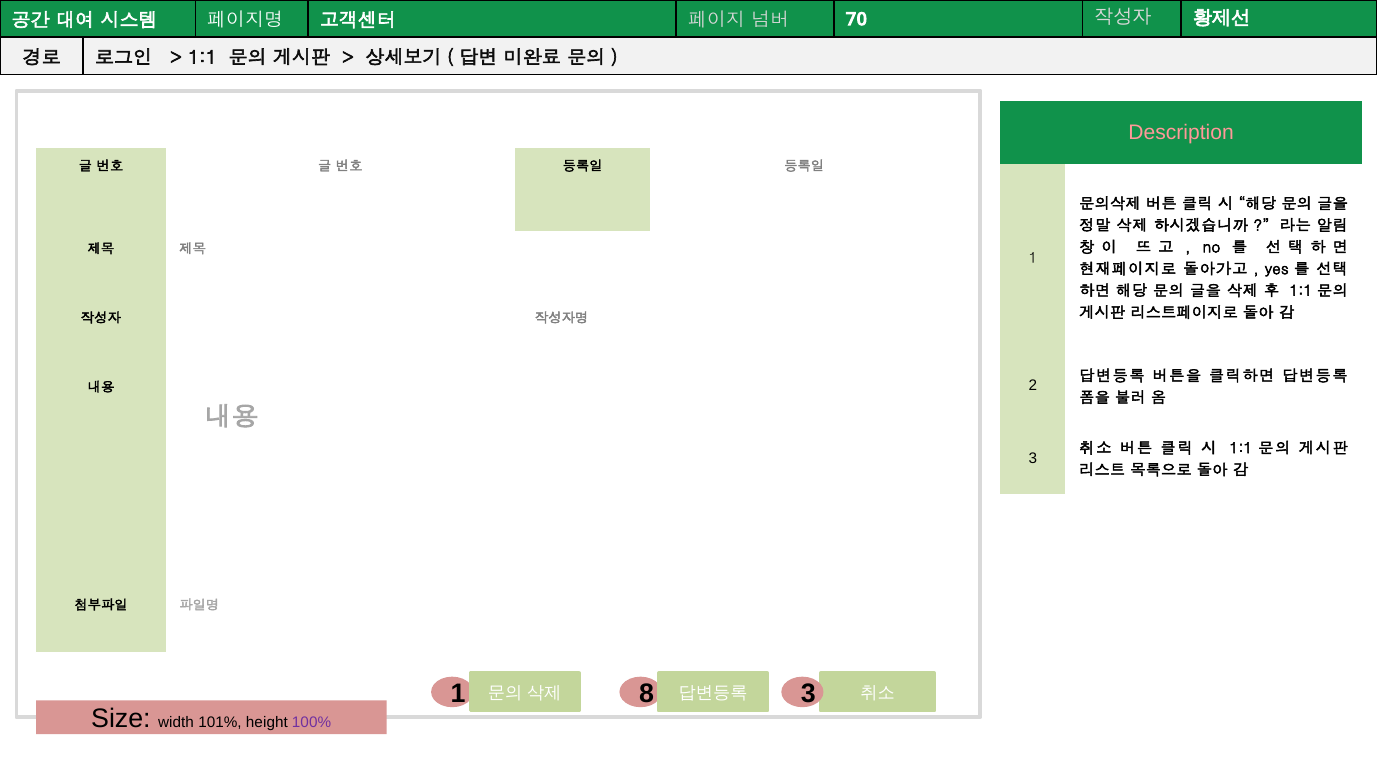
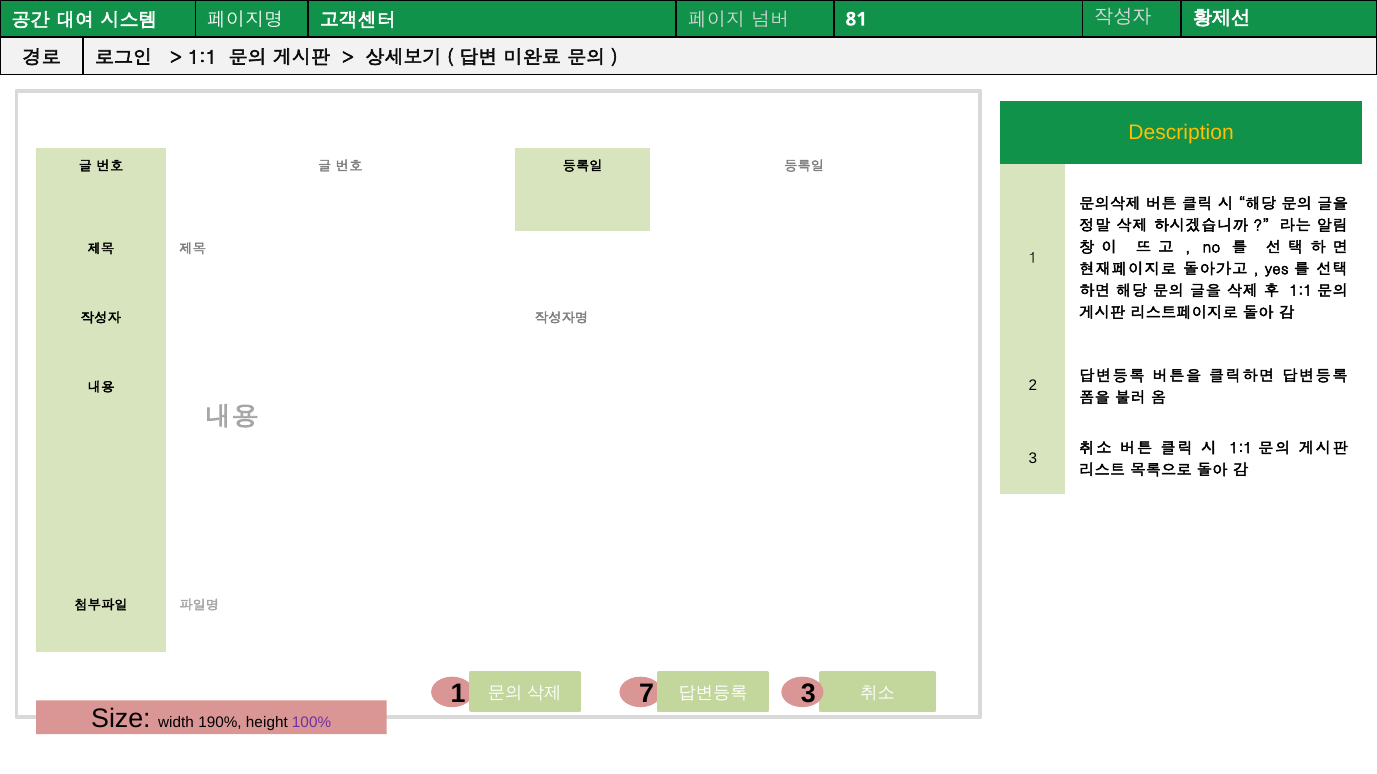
70: 70 -> 81 (856, 19)
Description colour: pink -> yellow (1181, 133)
8: 8 -> 7 (647, 694)
101%: 101% -> 190% (220, 723)
